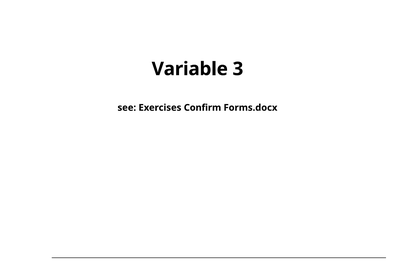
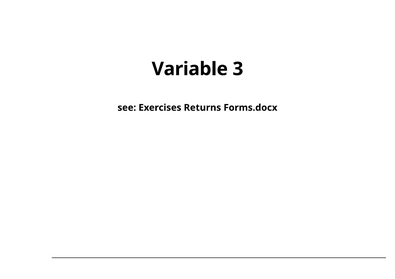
Confirm: Confirm -> Returns (202, 108)
